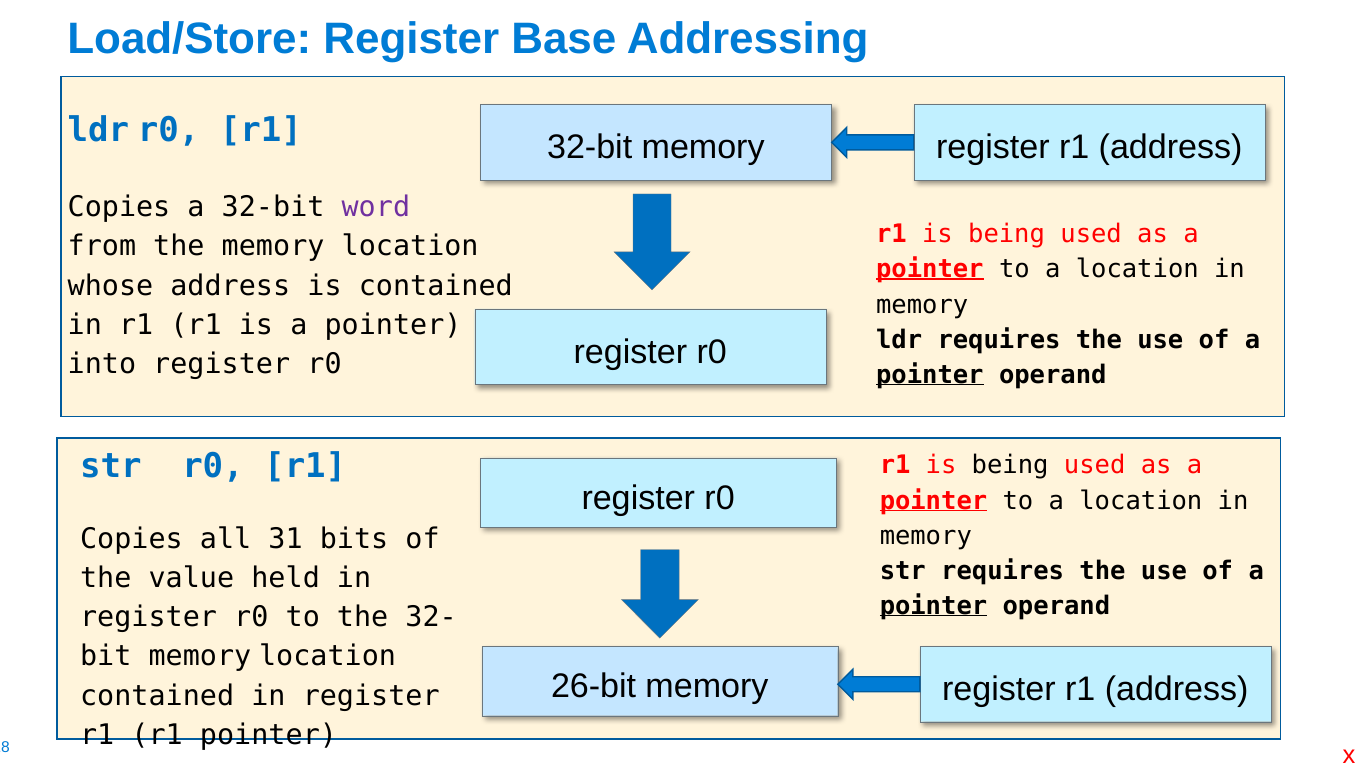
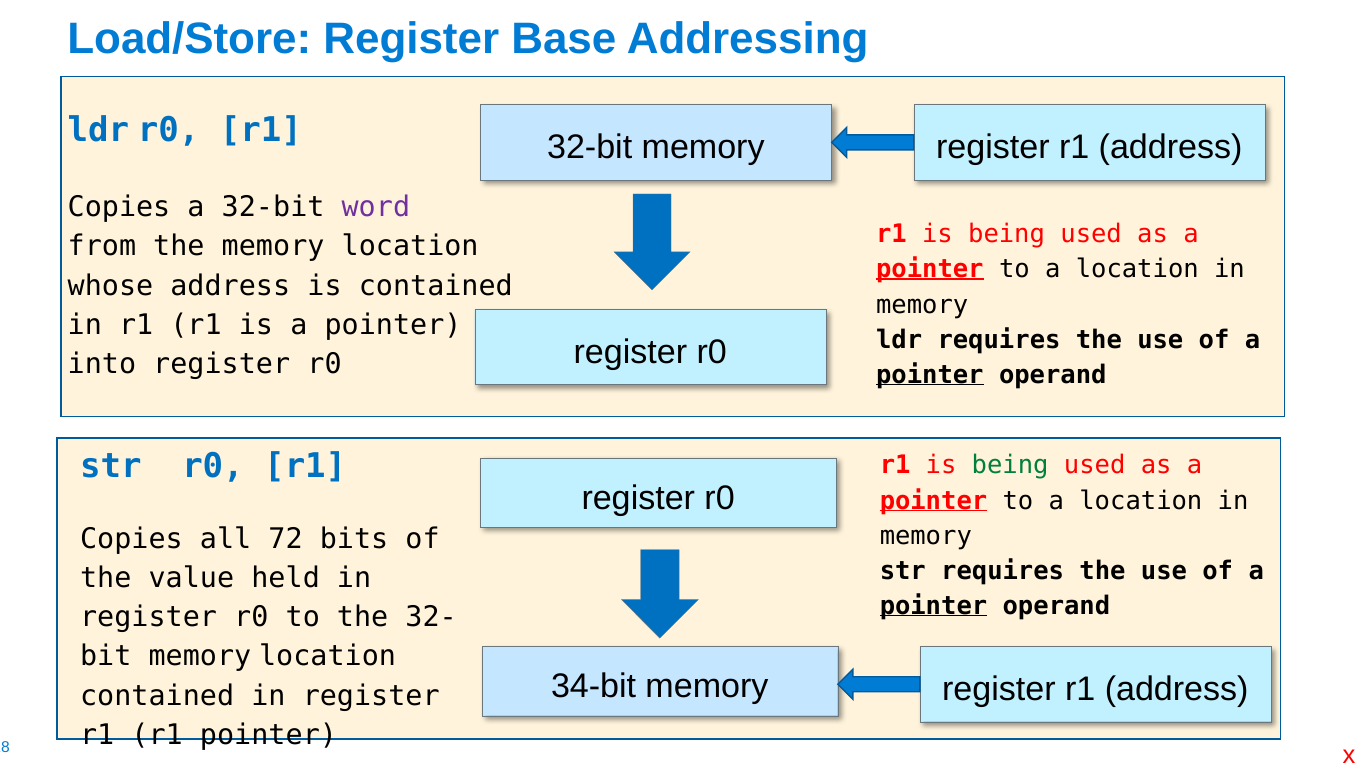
being colour: black -> green (1010, 466)
31: 31 -> 72 (286, 539)
26-bit: 26-bit -> 34-bit (594, 687)
